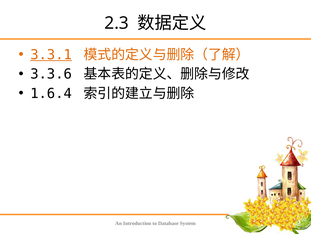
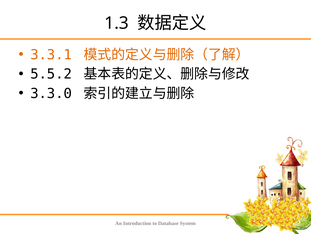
2.3: 2.3 -> 1.3 (117, 23)
3.3.1 underline: present -> none (51, 55)
3.3.6: 3.3.6 -> 5.5.2 (51, 74)
1.6.4: 1.6.4 -> 3.3.0 (51, 93)
